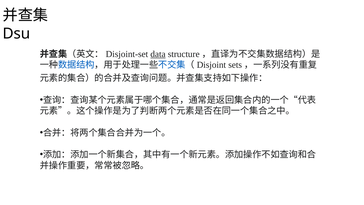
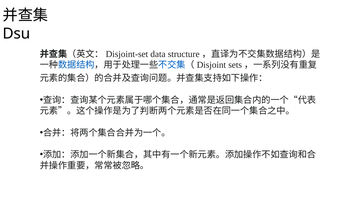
data underline: present -> none (158, 54)
